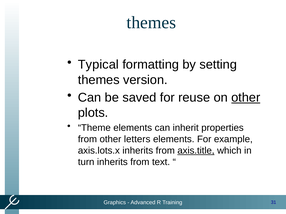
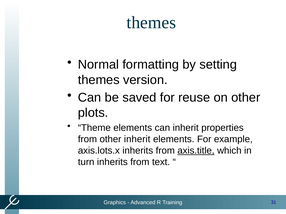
Typical: Typical -> Normal (98, 65)
other underline: present -> none (246, 98)
other letters: letters -> inherit (137, 140)
